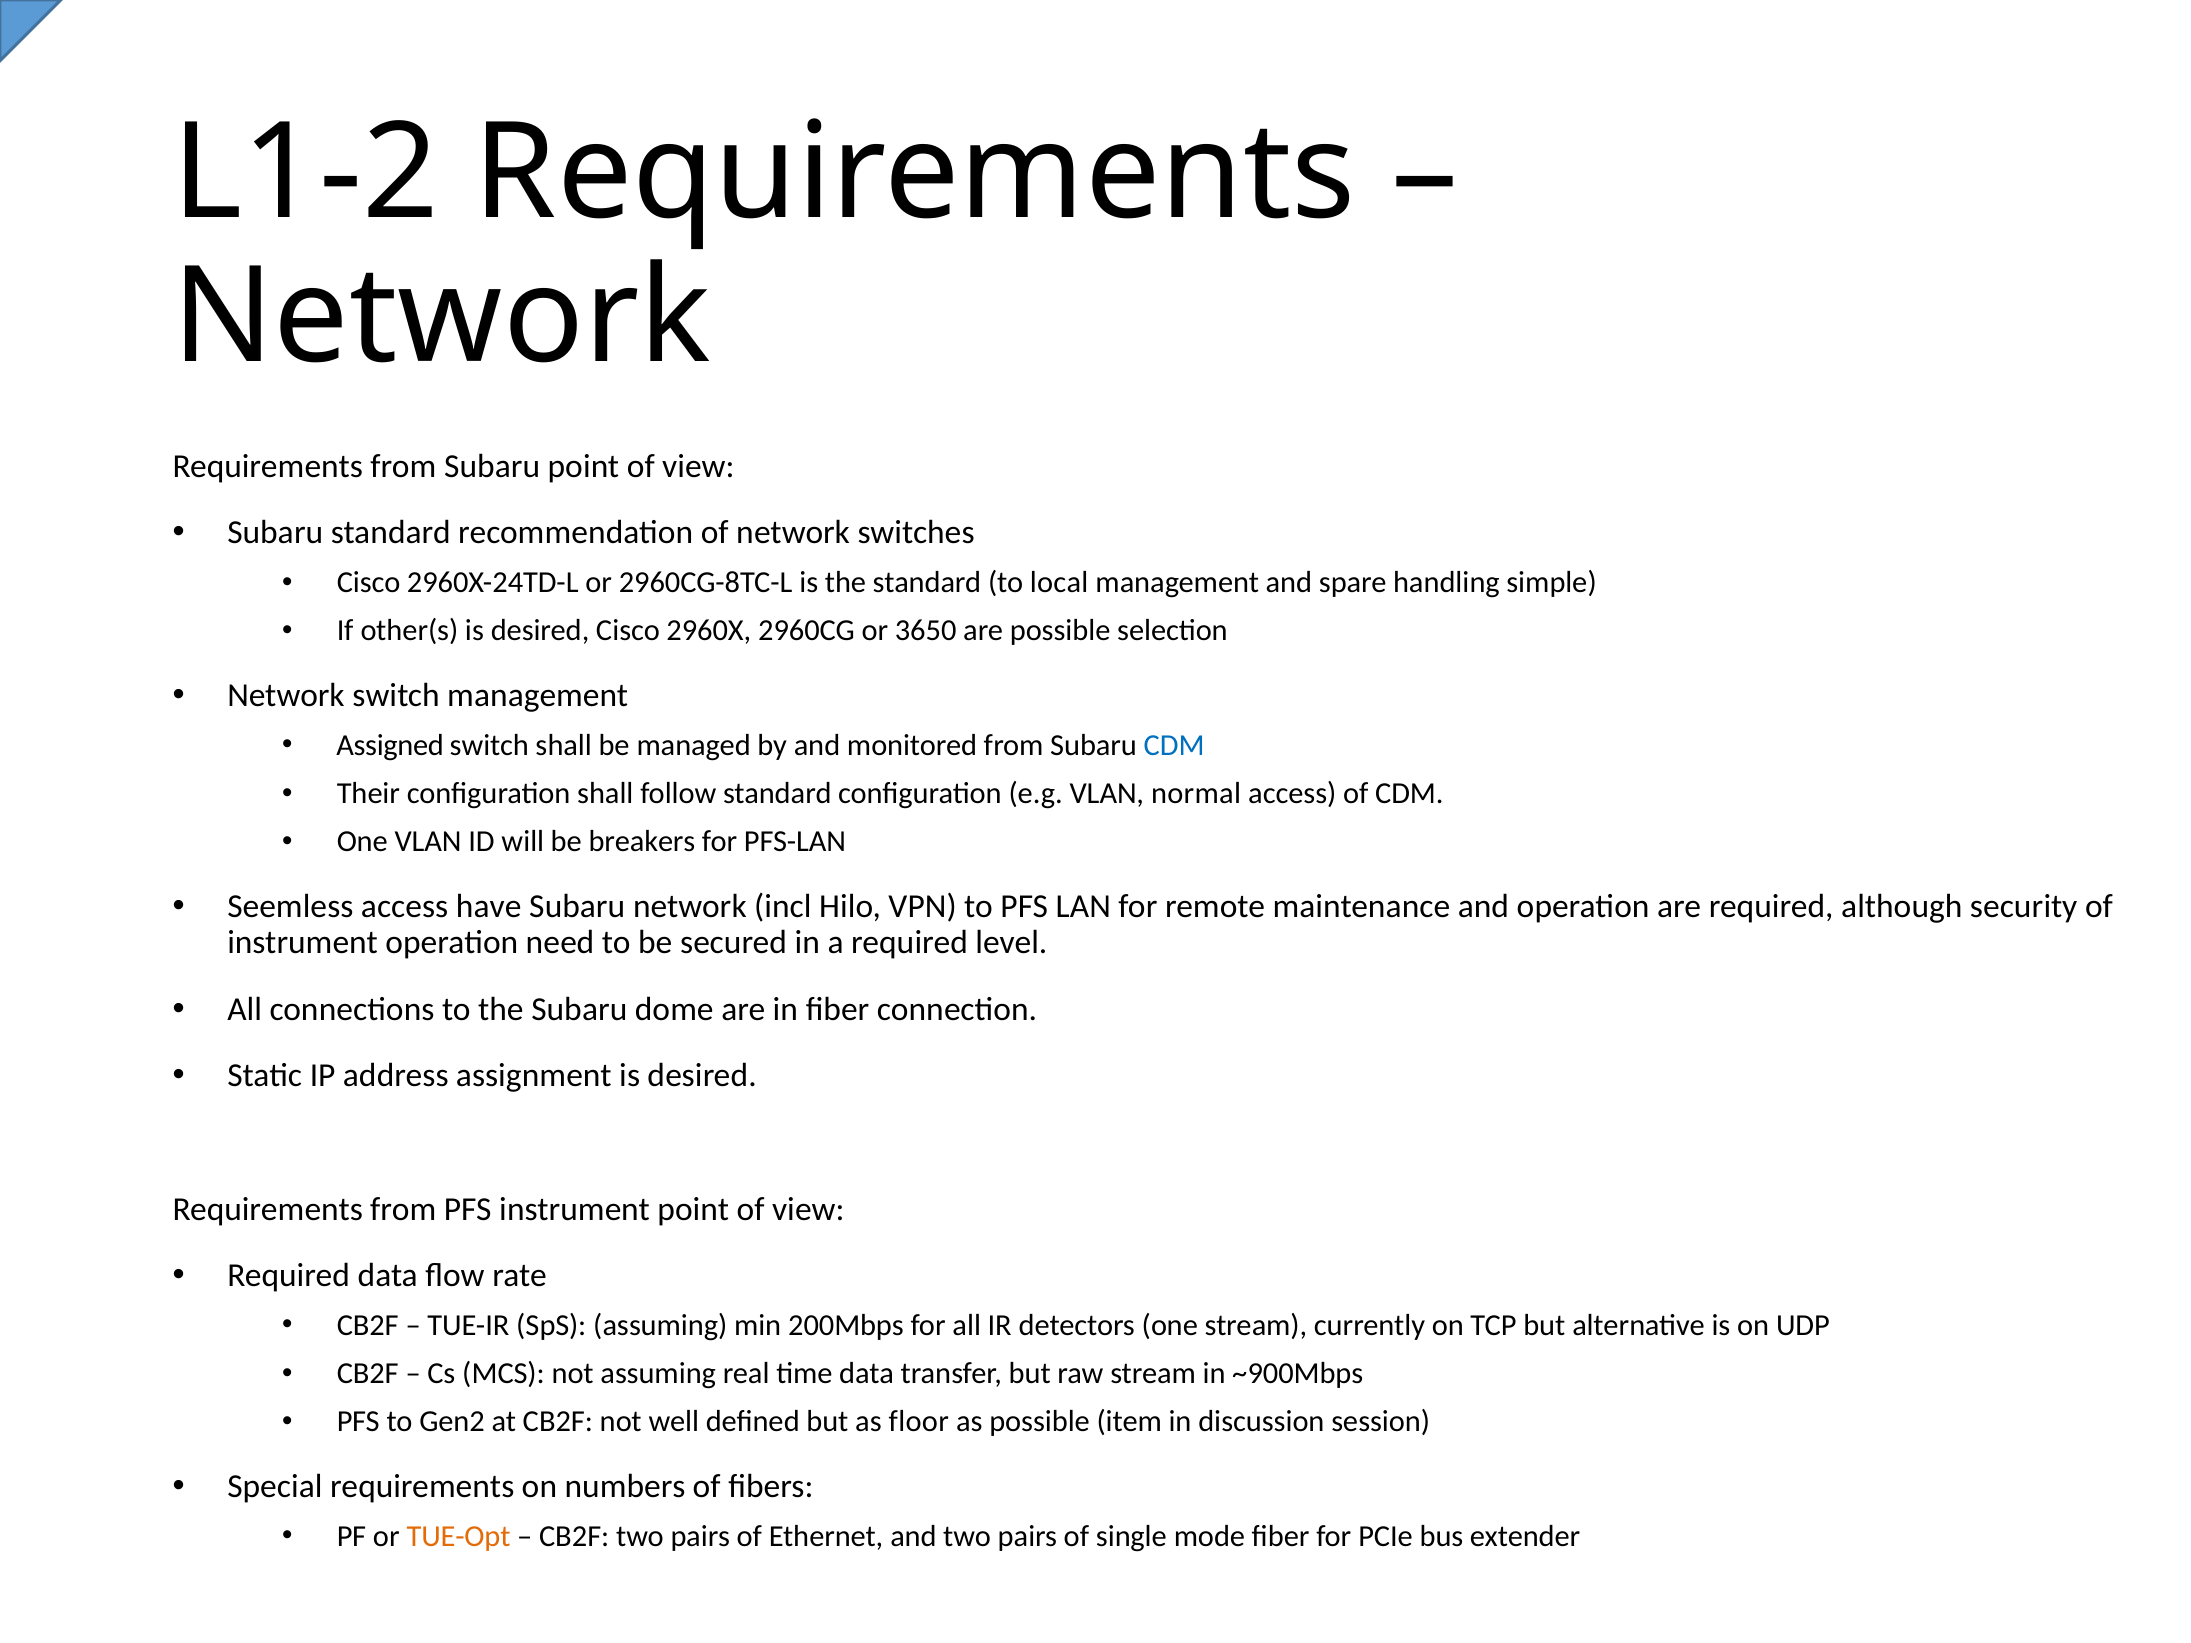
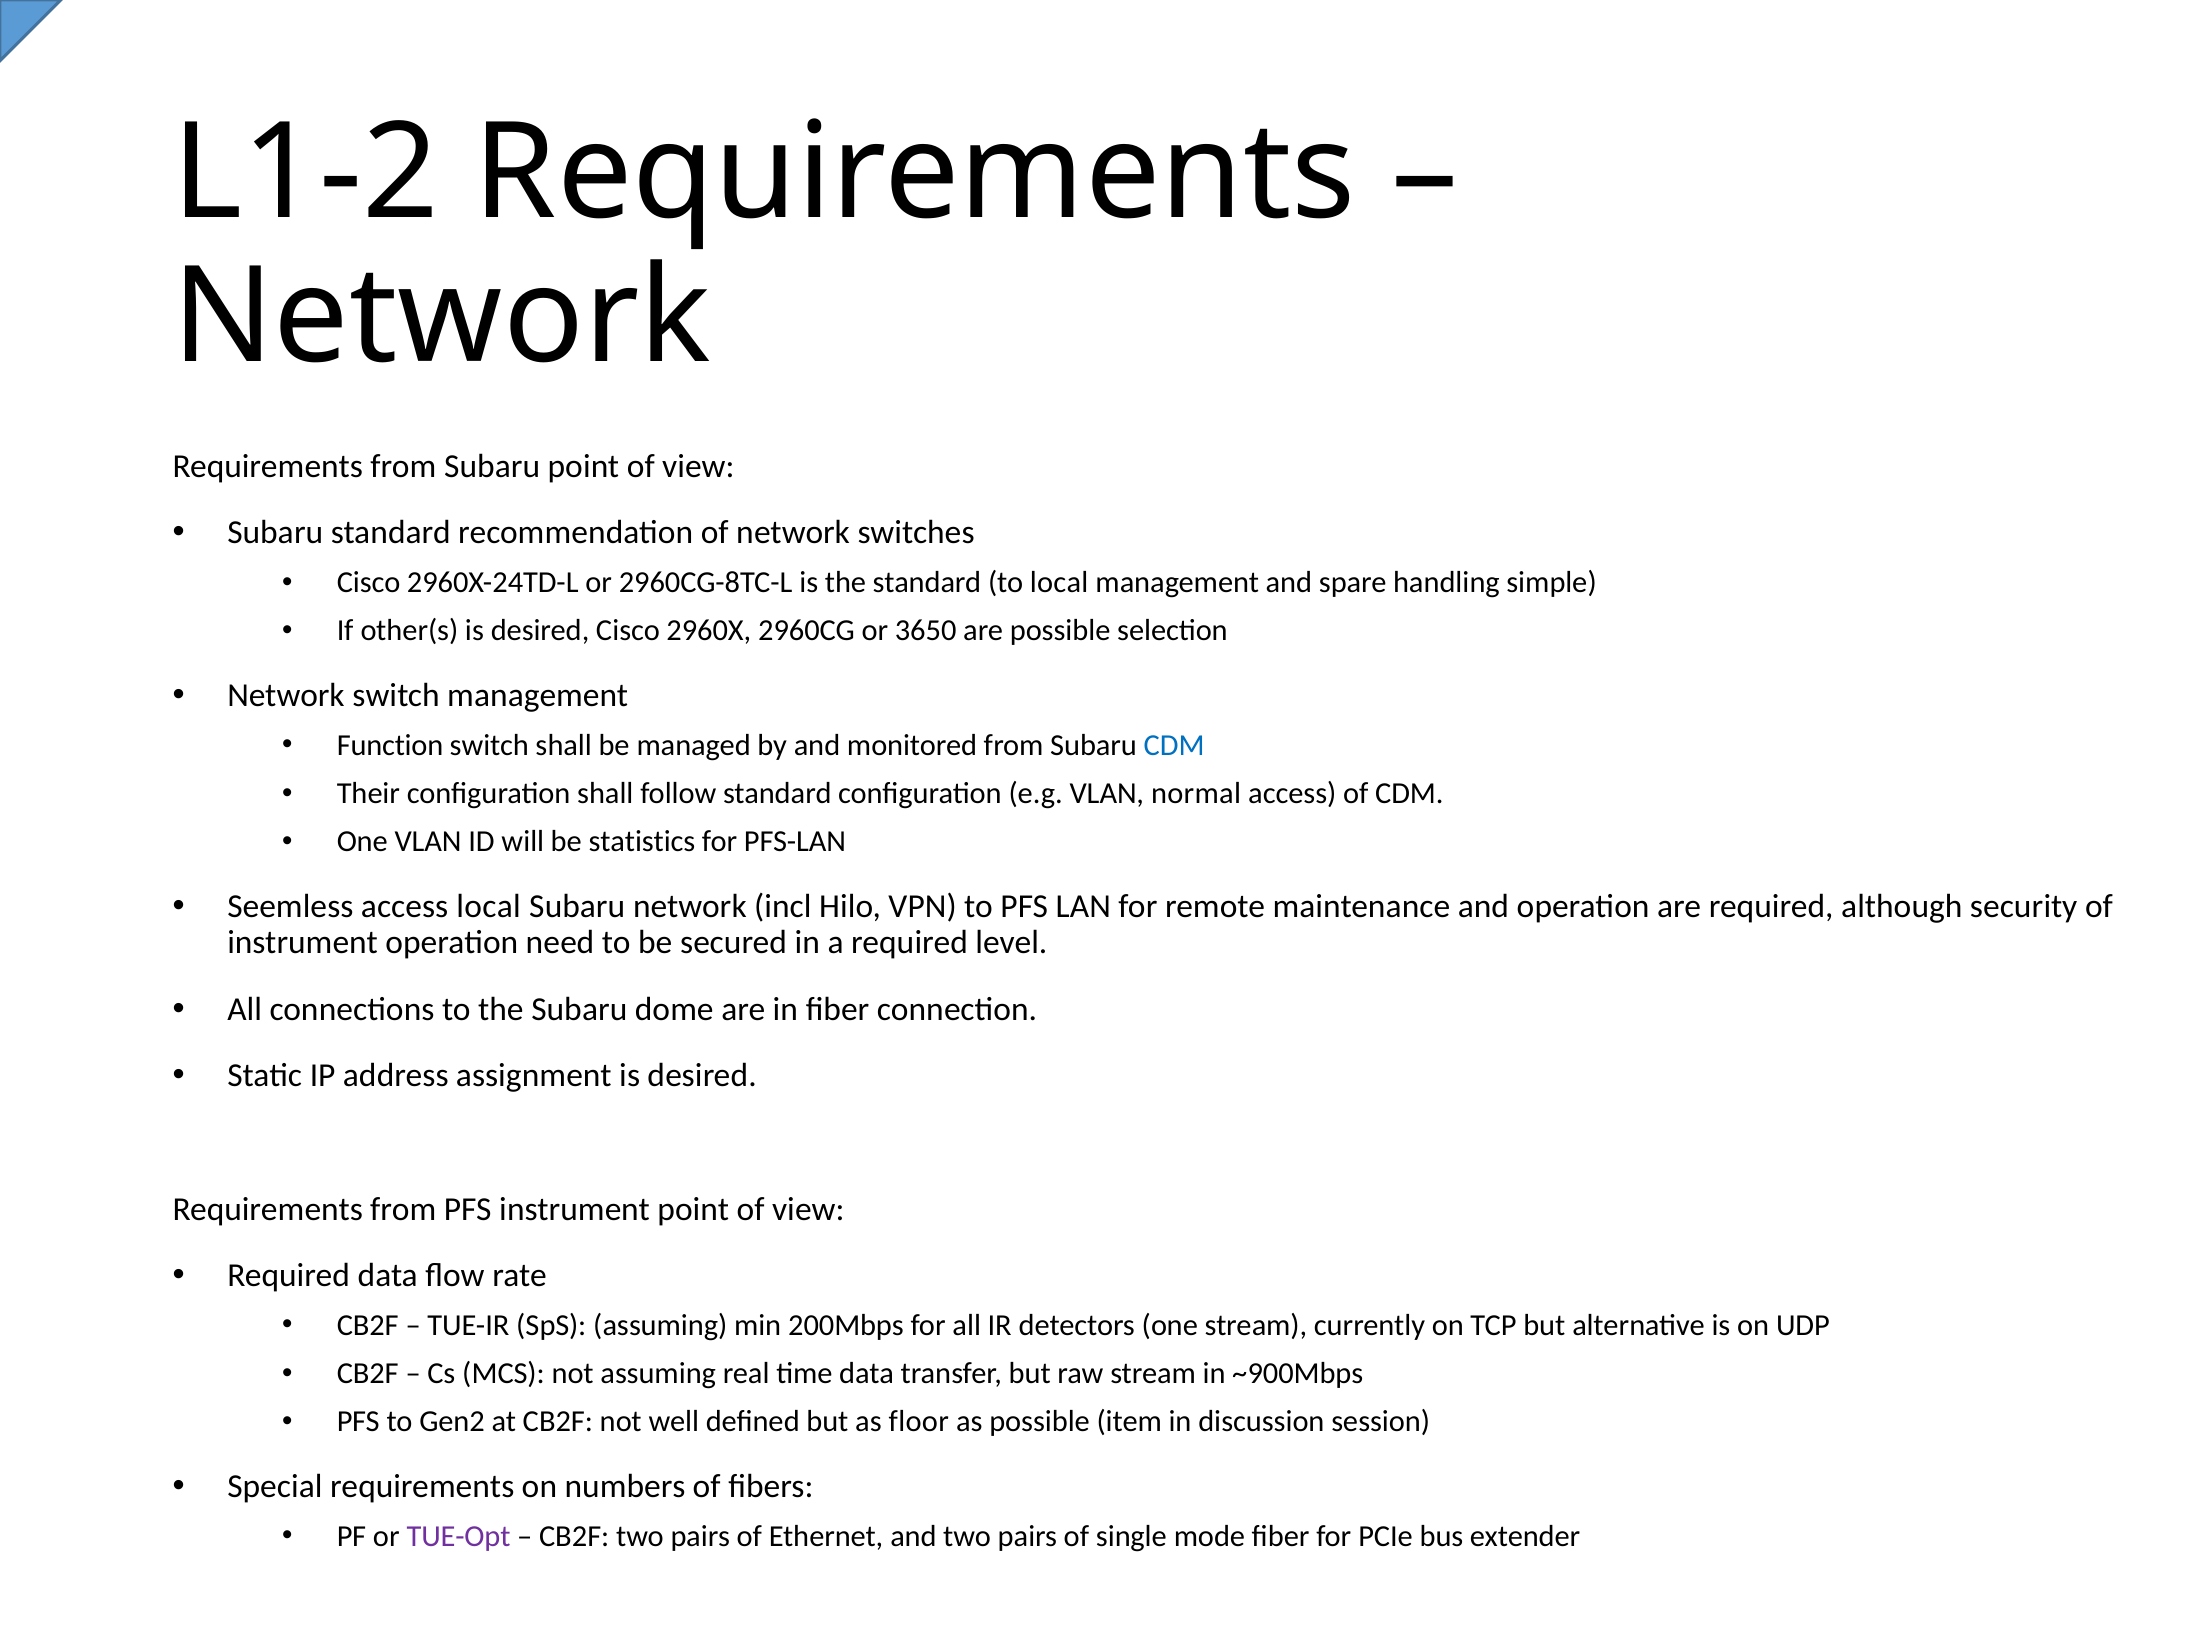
Assigned: Assigned -> Function (390, 745)
breakers: breakers -> statistics (642, 842)
access have: have -> local (489, 907)
TUE-Opt colour: orange -> purple (459, 1537)
